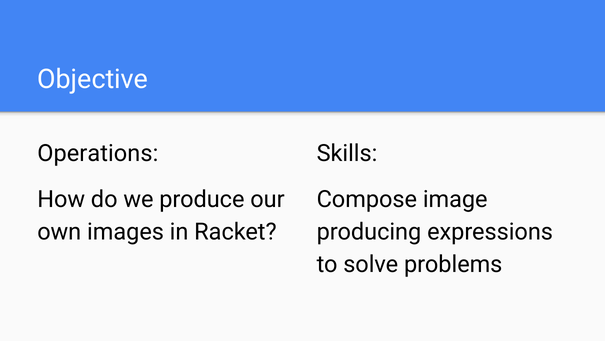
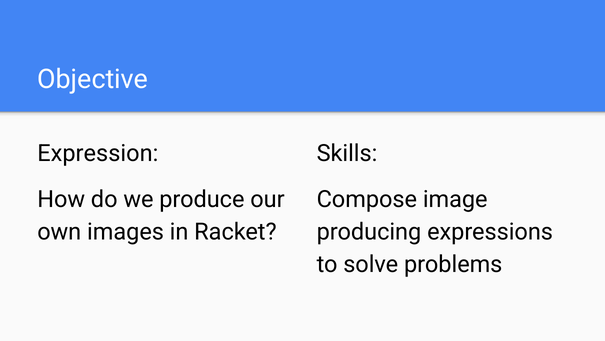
Operations: Operations -> Expression (98, 153)
